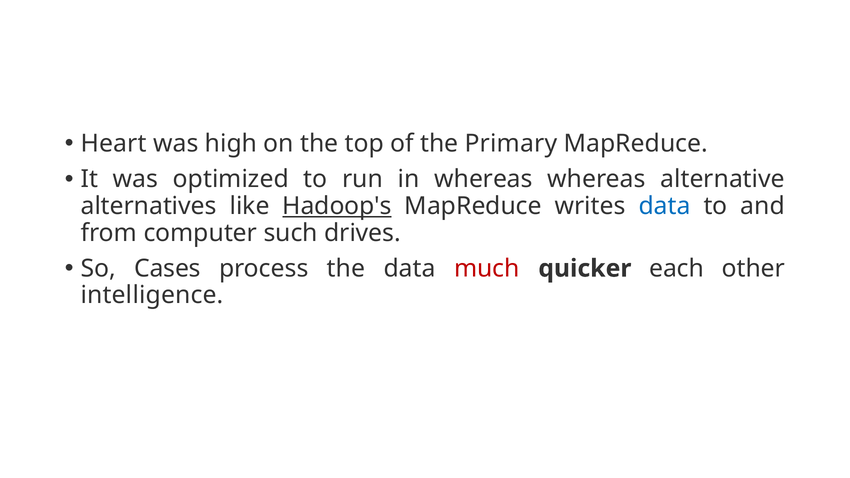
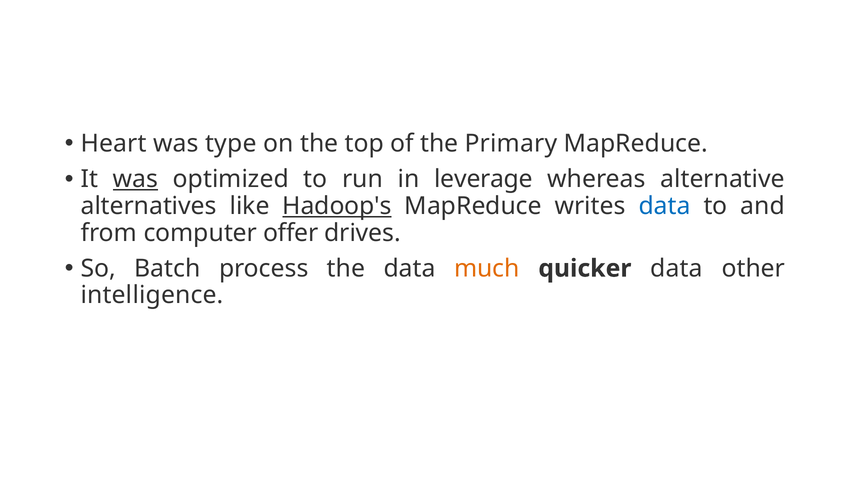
high: high -> type (231, 144)
was underline: none -> present (135, 179)
in whereas: whereas -> leverage (484, 179)
such: such -> offer (291, 233)
Cases: Cases -> Batch (167, 269)
much colour: red -> orange (487, 269)
quicker each: each -> data (676, 269)
